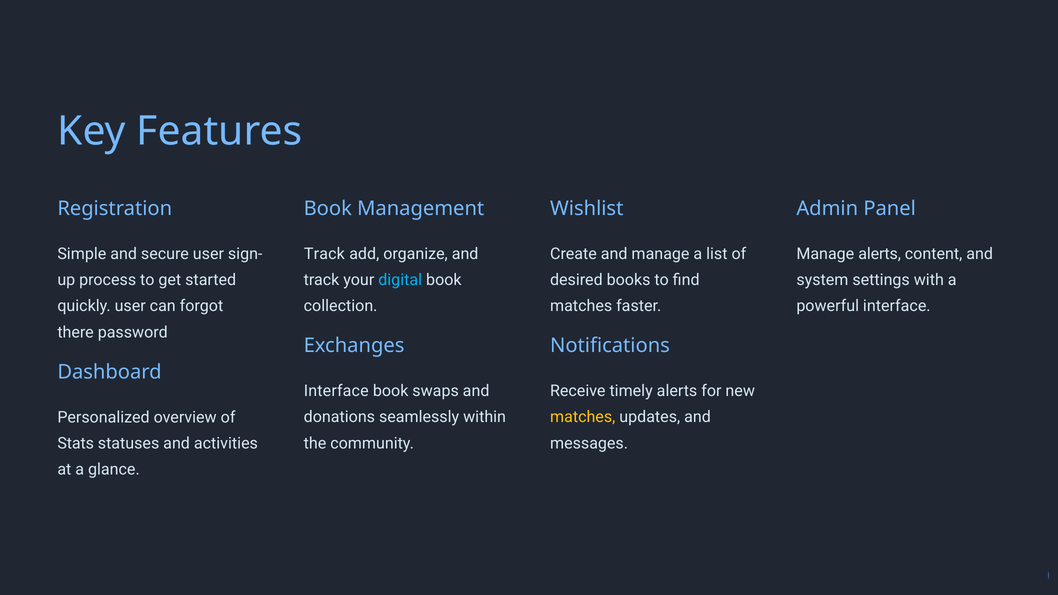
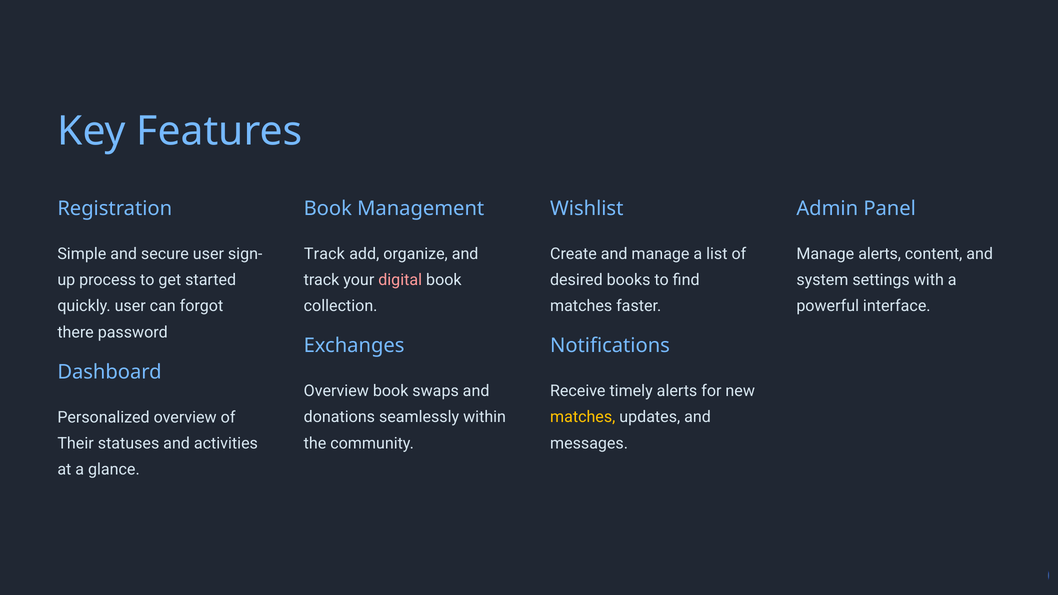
digital colour: light blue -> pink (400, 280)
Interface: Interface -> Overview (336, 391)
Stats: Stats -> Their (76, 443)
